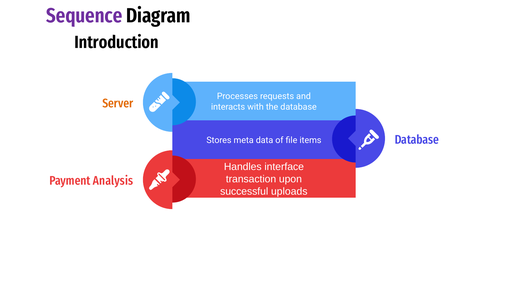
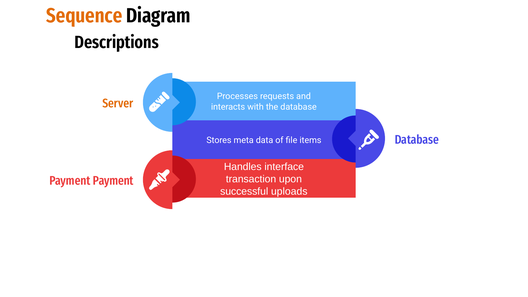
Sequence colour: purple -> orange (84, 16)
Introduction: Introduction -> Descriptions (117, 42)
Payment Analysis: Analysis -> Payment (113, 181)
